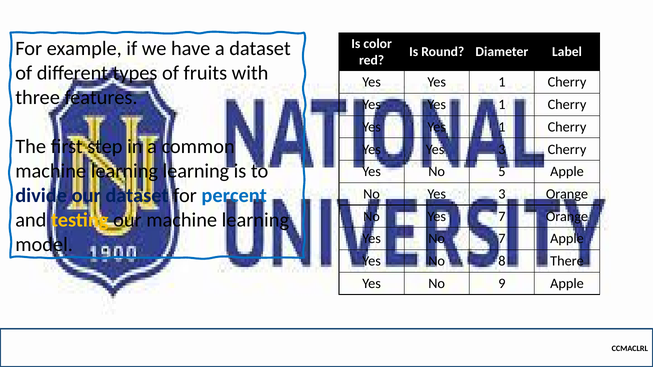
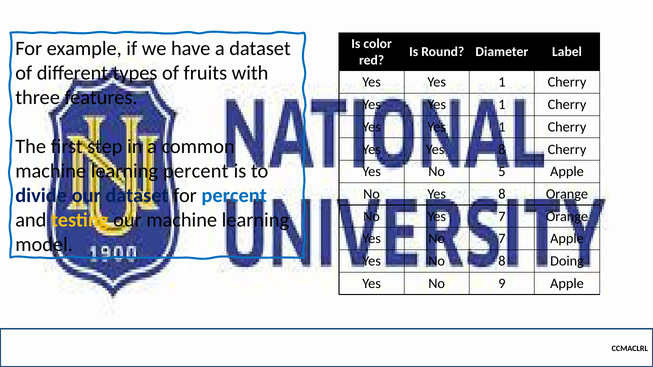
Yes Yes 3: 3 -> 8 (502, 149)
learning learning: learning -> percent (196, 171)
No Yes 3: 3 -> 8 (502, 194)
There: There -> Doing (567, 261)
